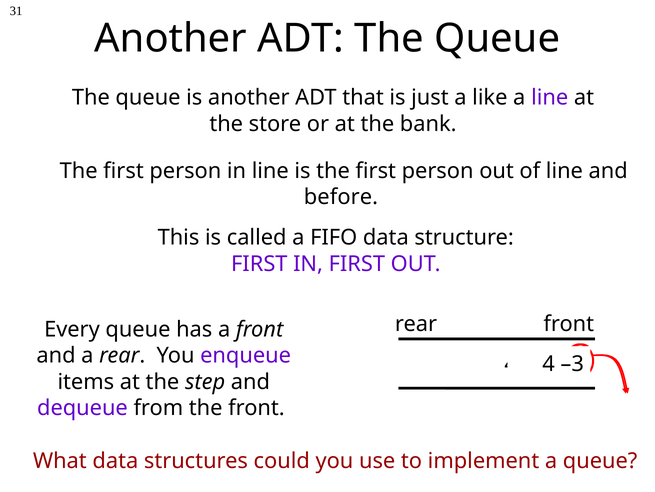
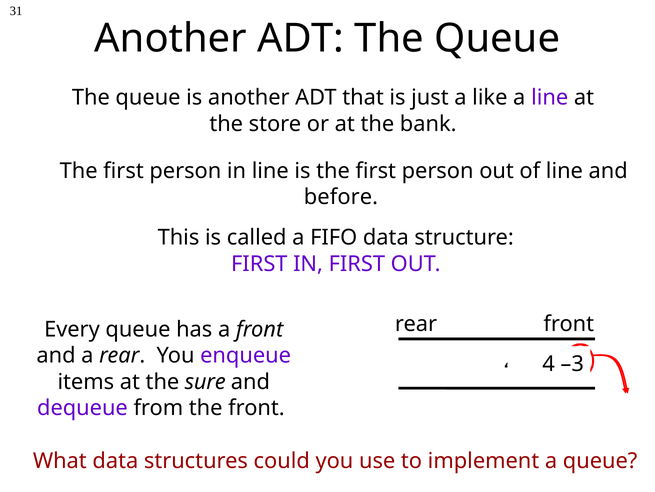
step: step -> sure (205, 381)
